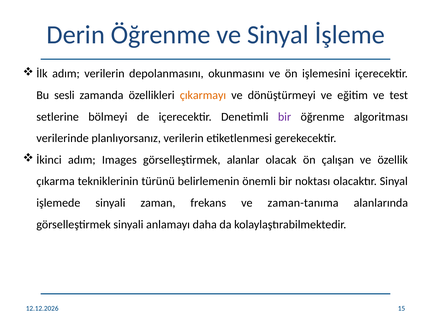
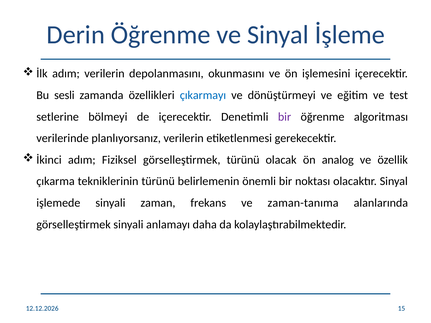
çıkarmayı colour: orange -> blue (203, 95)
Images: Images -> Fiziksel (119, 160)
görselleştirmek alanlar: alanlar -> türünü (243, 160)
çalışan: çalışan -> analog (338, 160)
